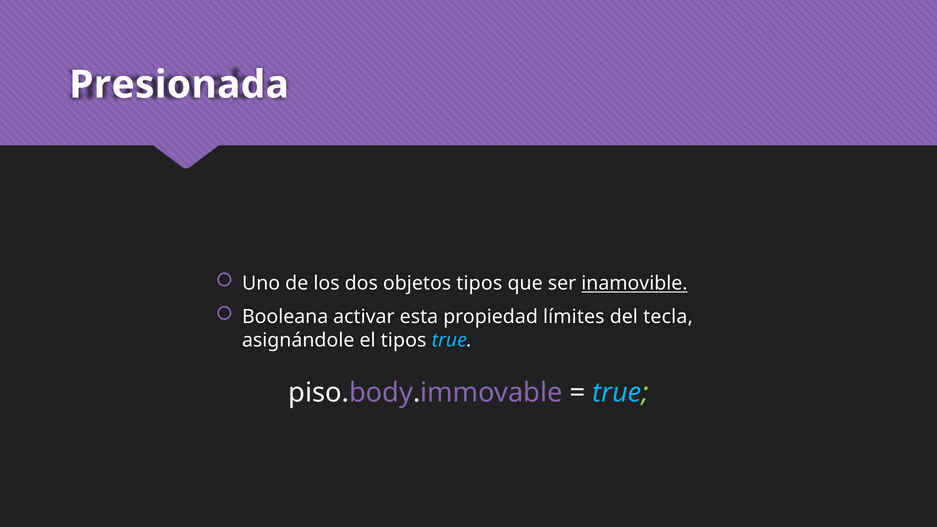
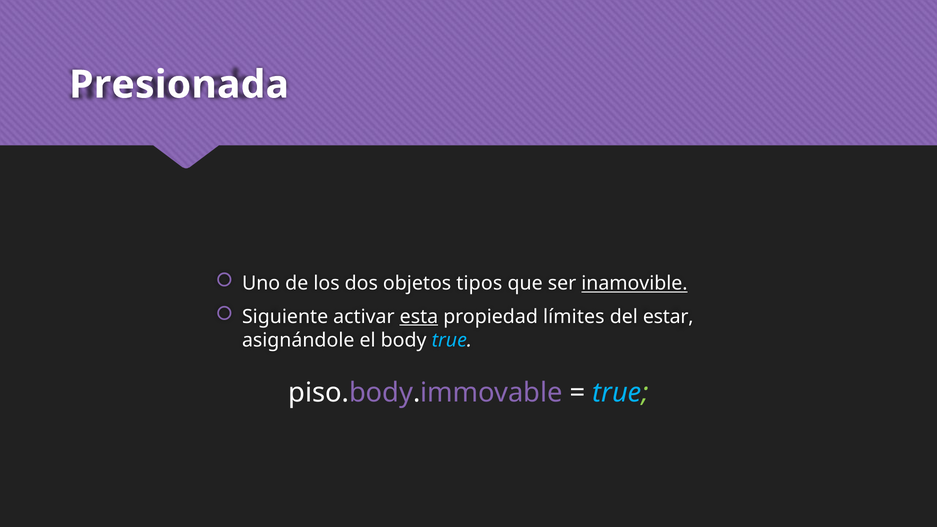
Booleana: Booleana -> Siguiente (285, 317)
esta underline: none -> present (419, 317)
tecla: tecla -> estar (668, 317)
el tipos: tipos -> body (404, 340)
